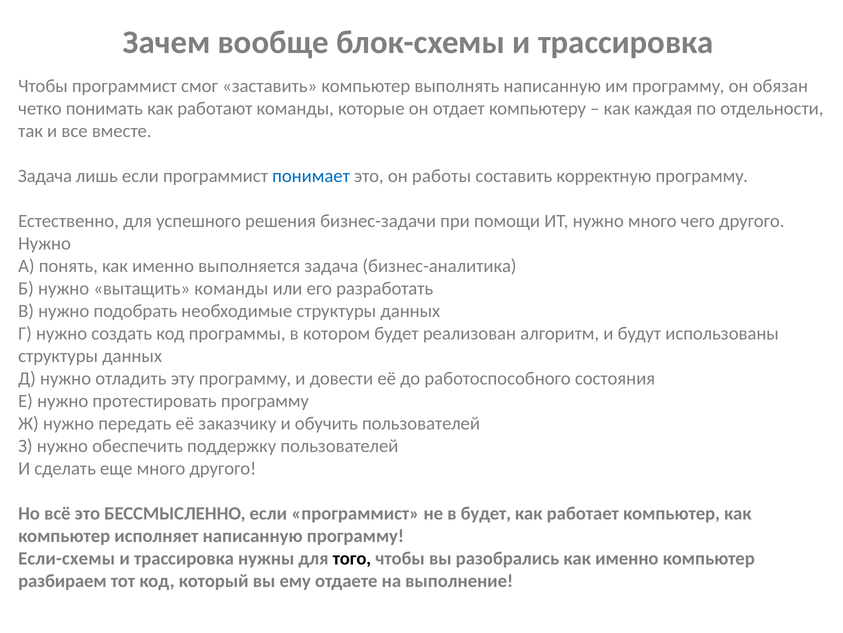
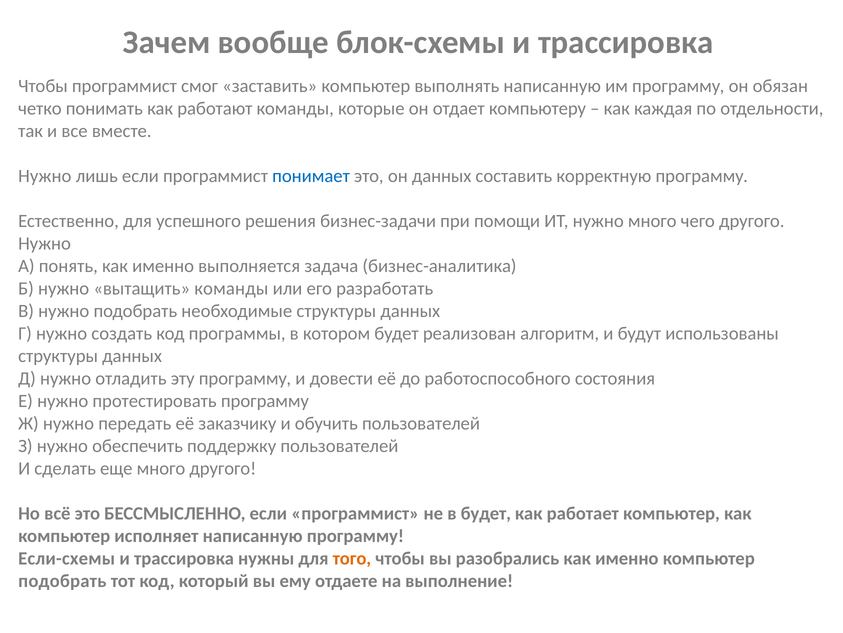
Задача: Задача -> Нужно (45, 176)
он работы: работы -> данных (442, 176)
того colour: black -> orange (352, 558)
разбираем: разбираем -> подобрать (62, 580)
